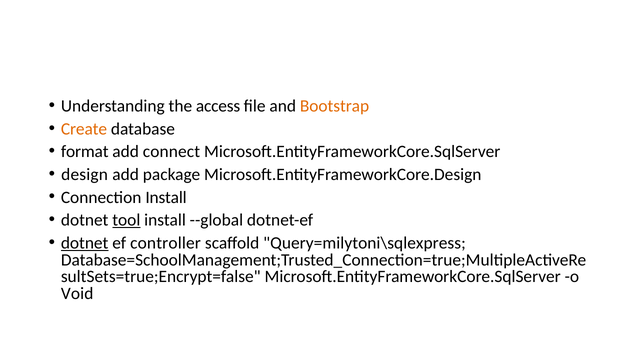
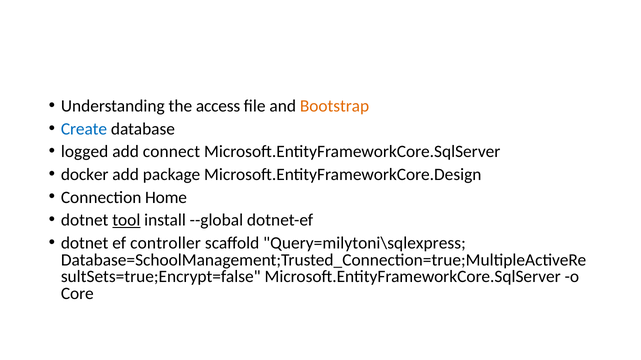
Create colour: orange -> blue (84, 129)
format: format -> logged (85, 152)
design: design -> docker (85, 175)
Connection Install: Install -> Home (166, 198)
dotnet underline: present -> none (85, 243)
Void: Void -> Core (77, 294)
